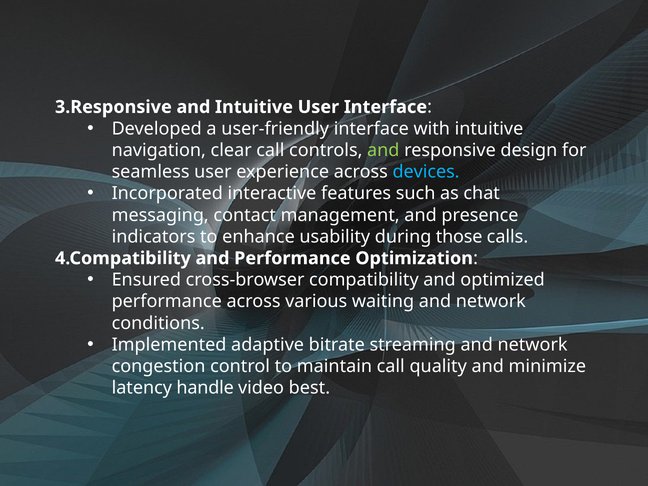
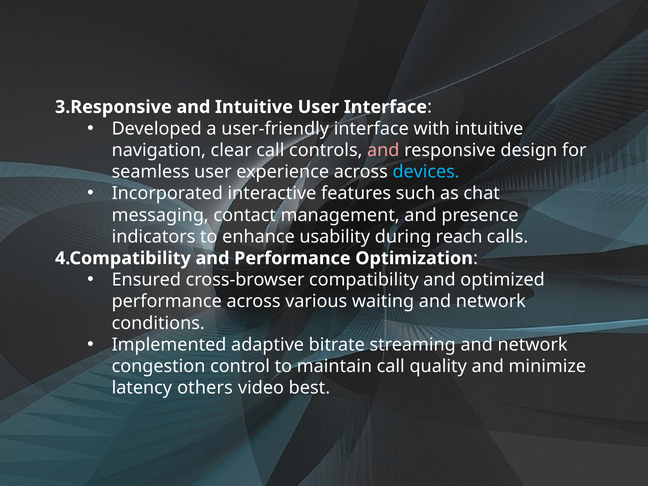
and colour: light green -> pink (383, 150)
those: those -> reach (459, 237)
handle: handle -> others (205, 388)
